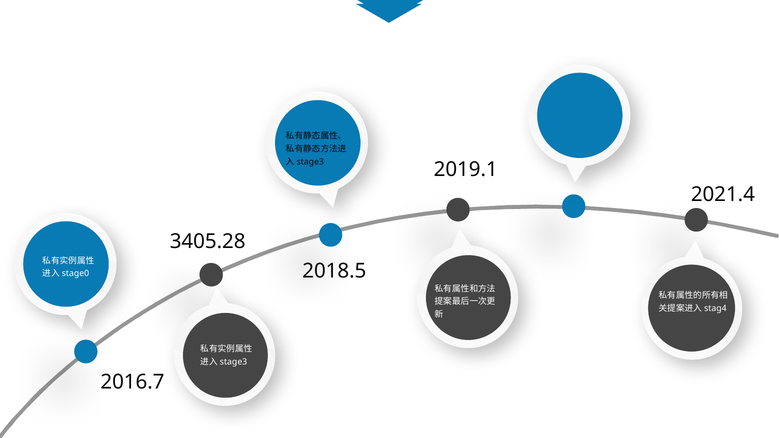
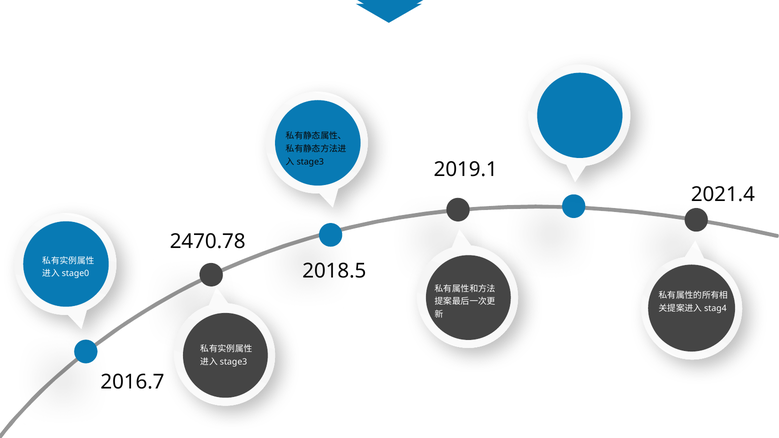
3405.28: 3405.28 -> 2470.78 (208, 241)
